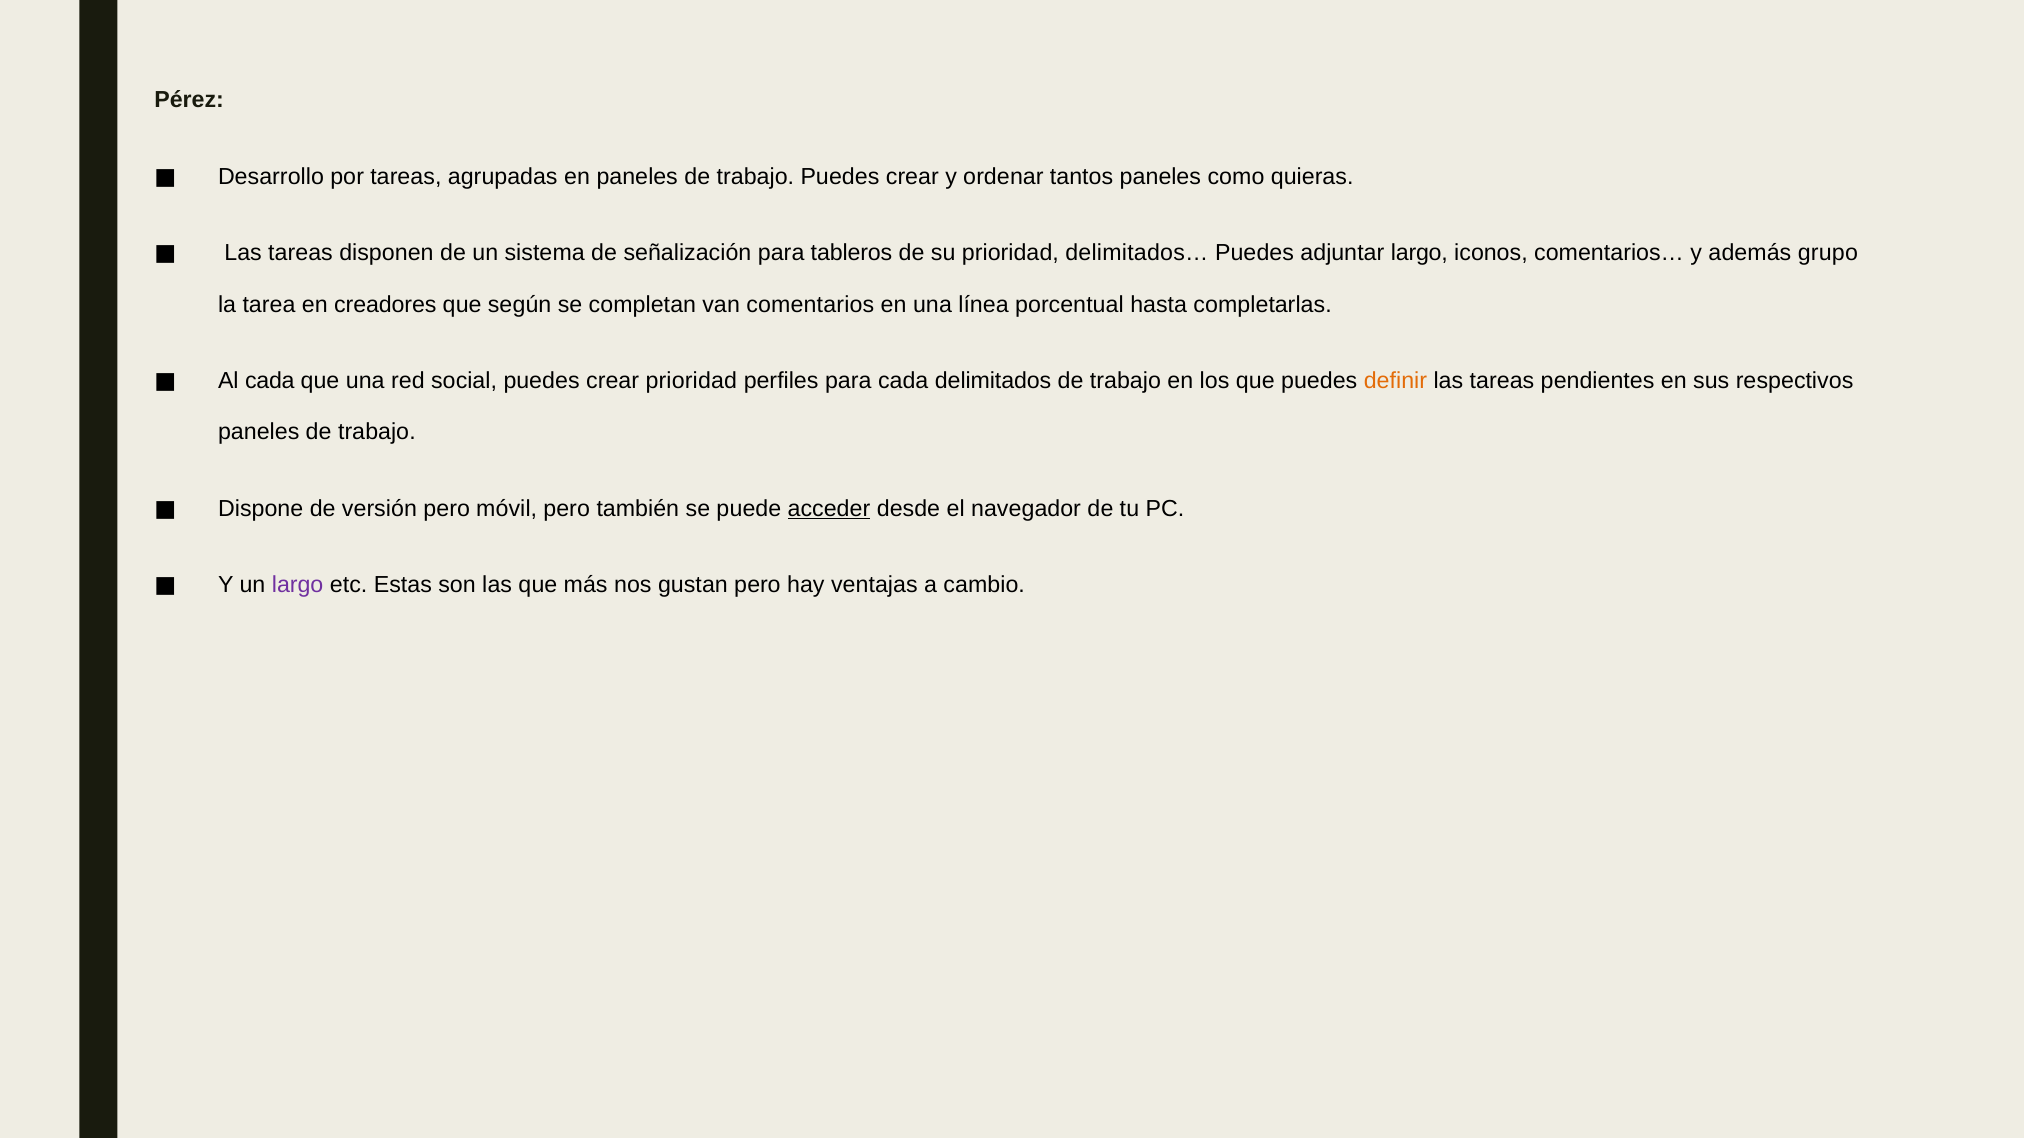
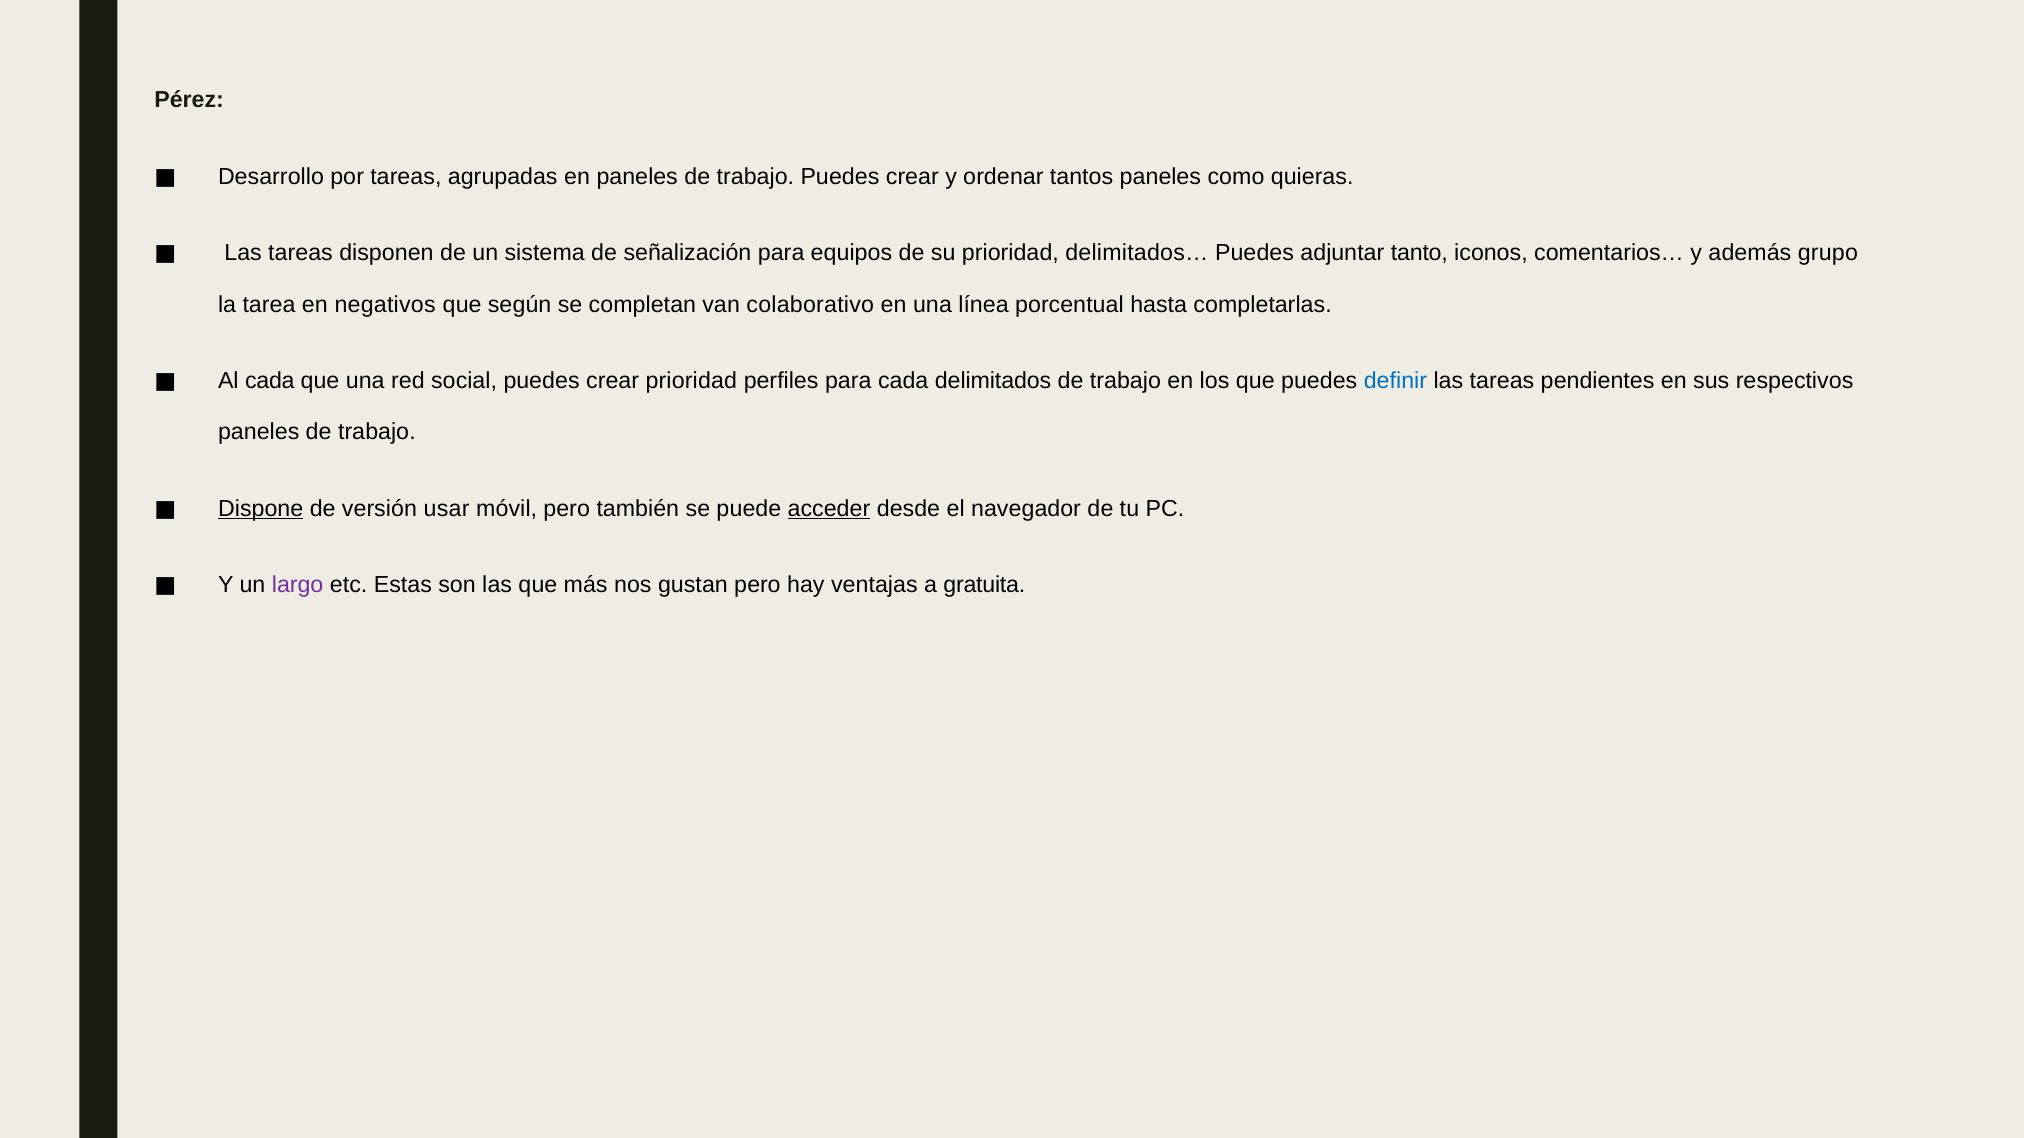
tableros: tableros -> equipos (851, 253)
adjuntar largo: largo -> tanto (1419, 253)
creadores: creadores -> negativos (385, 305)
comentarios: comentarios -> colaborativo (810, 305)
definir colour: orange -> blue (1395, 381)
Dispone underline: none -> present (261, 509)
versión pero: pero -> usar (447, 509)
cambio: cambio -> gratuita (984, 585)
